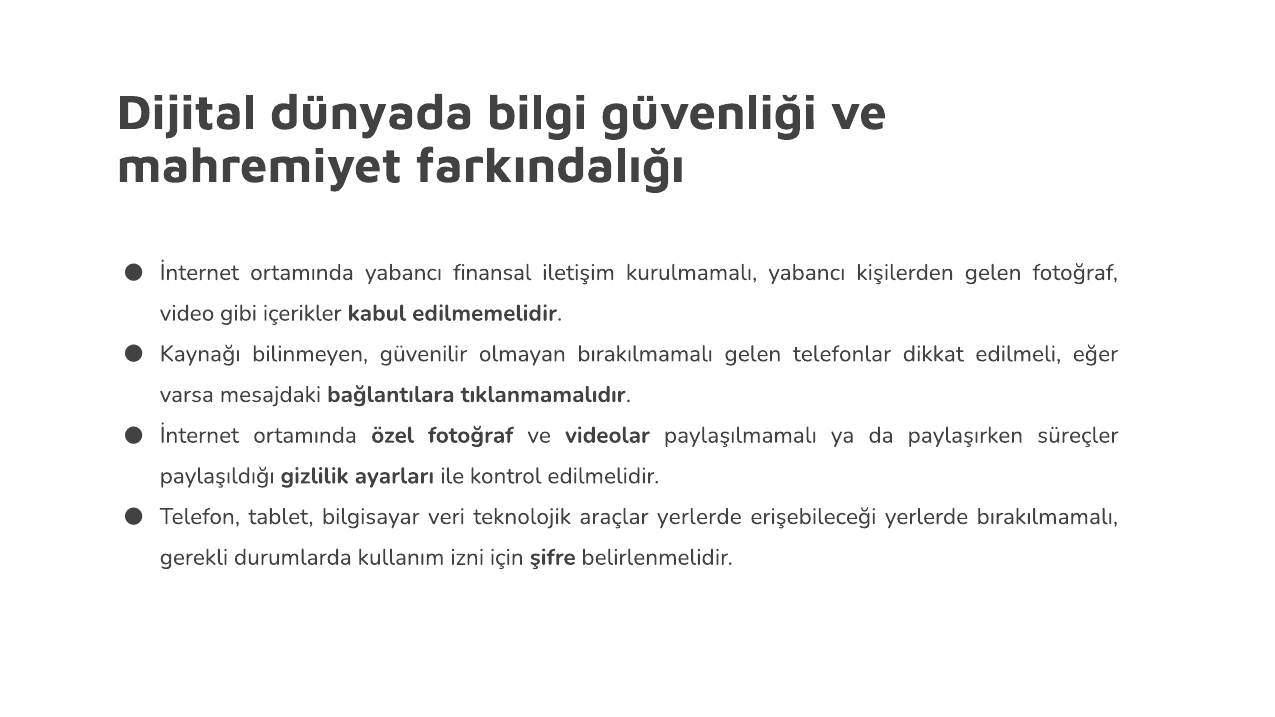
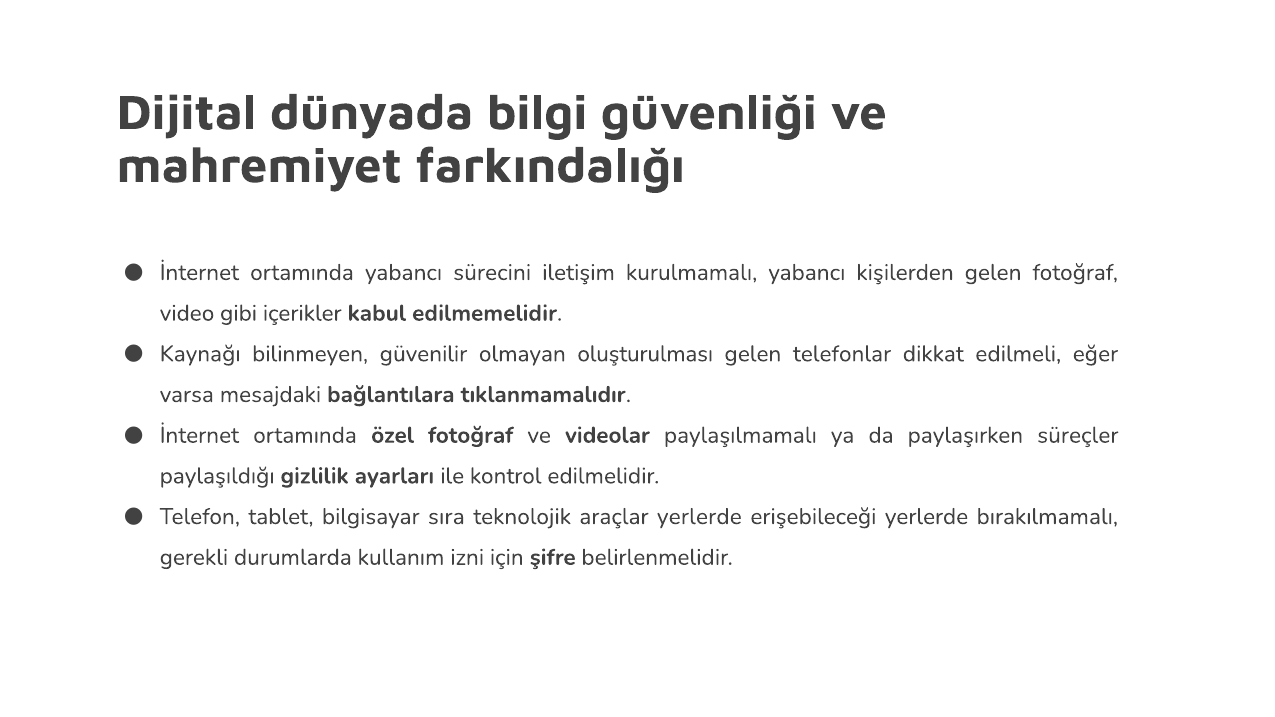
finansal: finansal -> sürecini (492, 273)
olmayan bırakılmamalı: bırakılmamalı -> oluşturulması (645, 354)
veri: veri -> sıra (446, 517)
